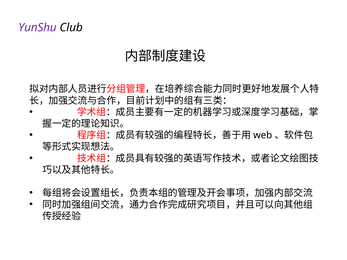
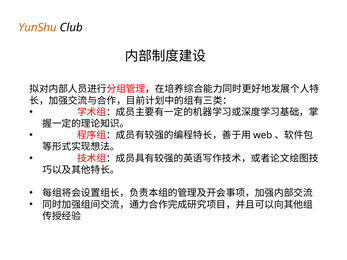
YunShu colour: purple -> orange (38, 28)
